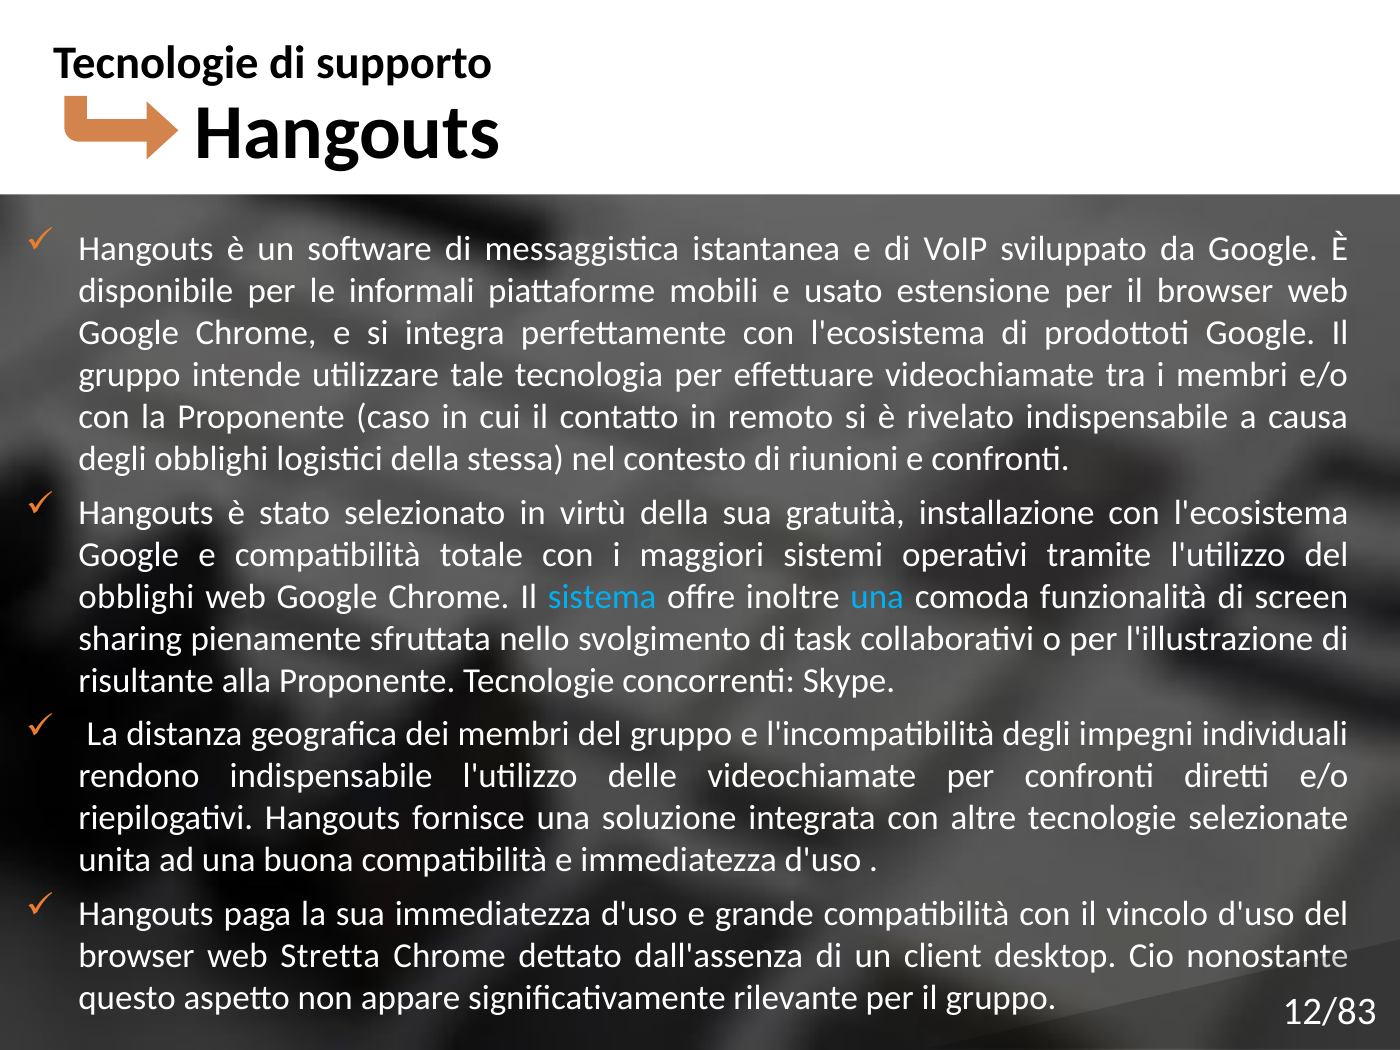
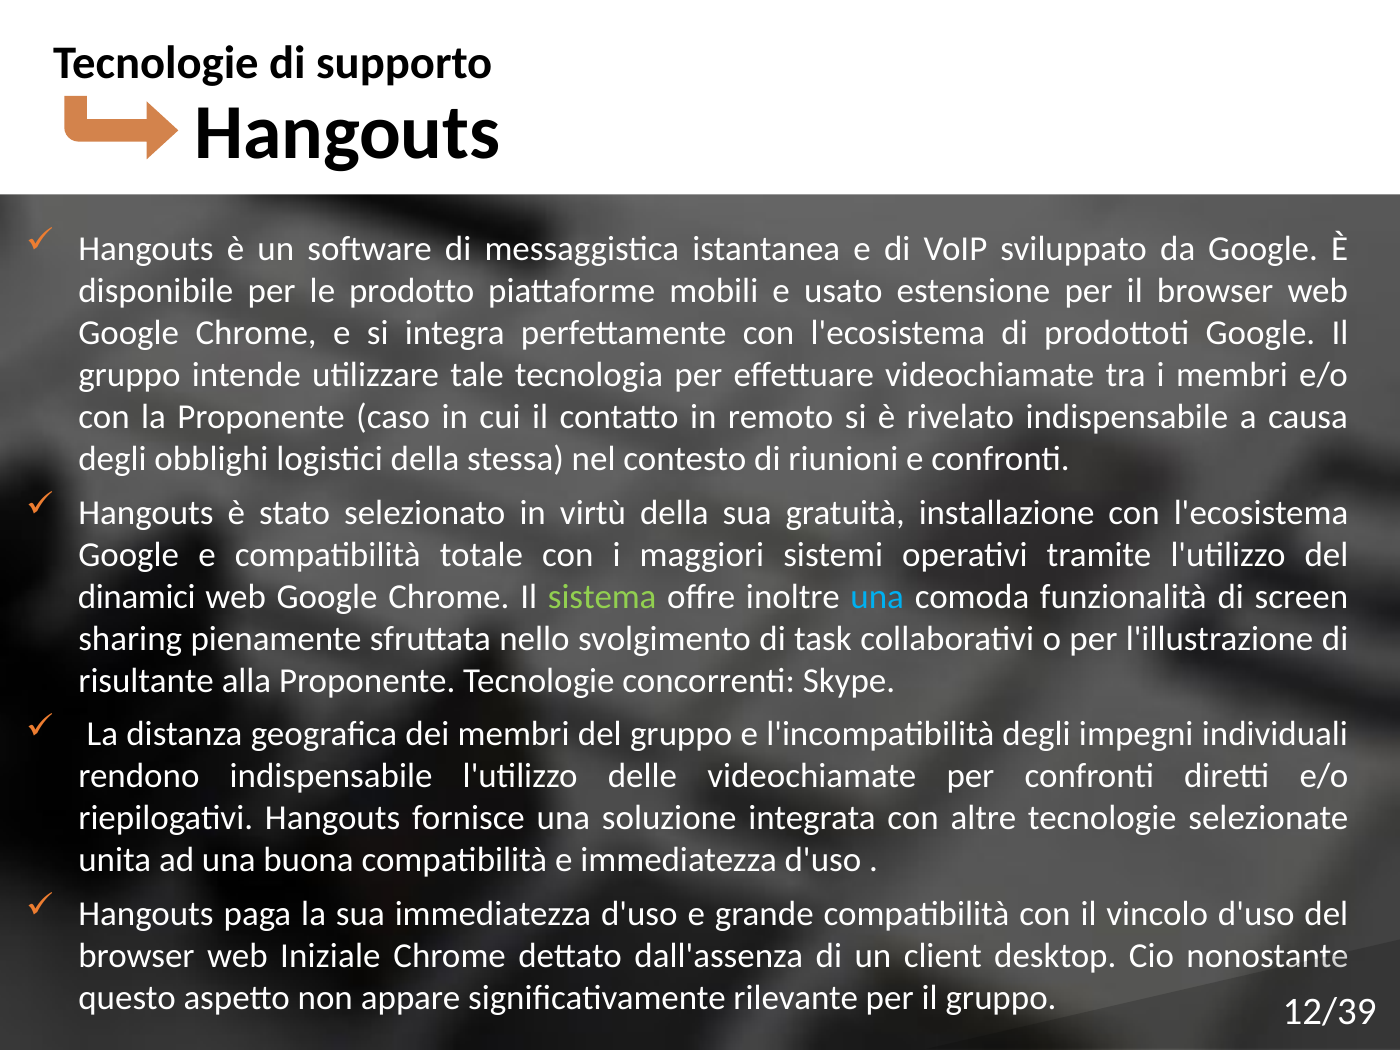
informali: informali -> prodotto (412, 291)
obblighi: obblighi -> dinamici (137, 597)
sistema colour: light blue -> light green (602, 597)
Stretta: Stretta -> Iniziale (330, 956)
12/83: 12/83 -> 12/39 (1330, 1012)
